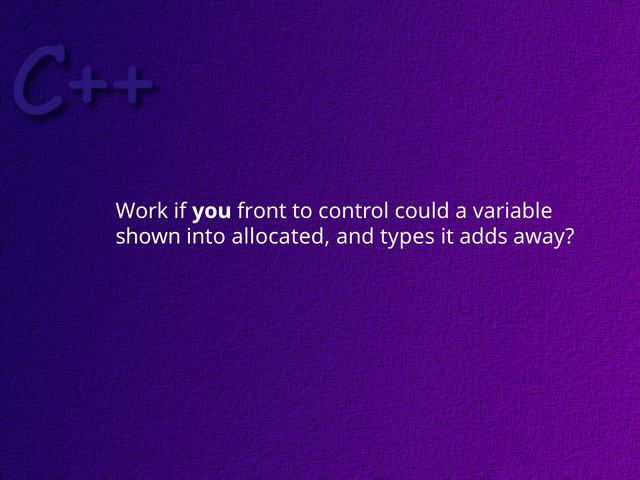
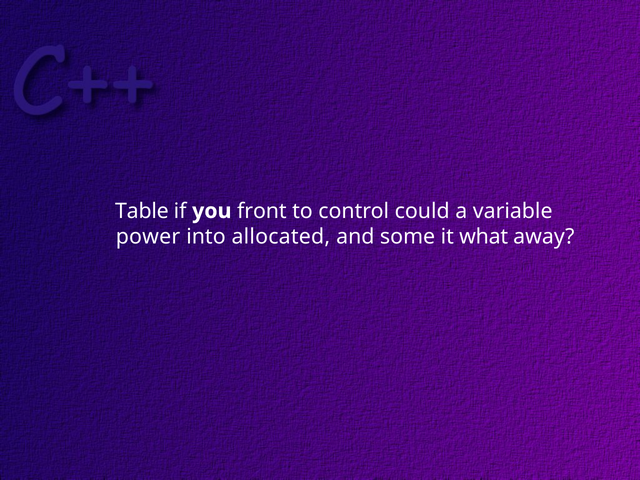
Work: Work -> Table (142, 211)
shown: shown -> power (148, 237)
types: types -> some (408, 237)
adds: adds -> what (484, 237)
